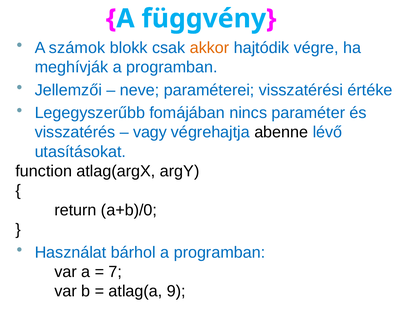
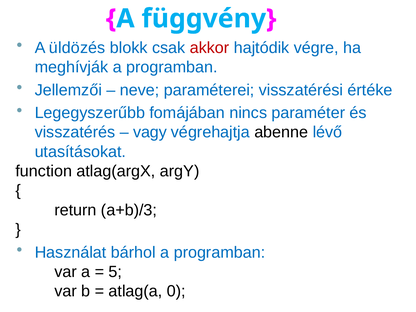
számok: számok -> üldözés (77, 48)
akkor colour: orange -> red (210, 48)
a+b)/0: a+b)/0 -> a+b)/3 (129, 210)
7: 7 -> 5 (115, 272)
9: 9 -> 0 (176, 291)
